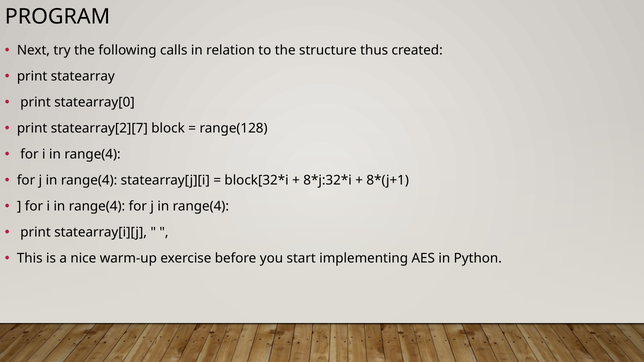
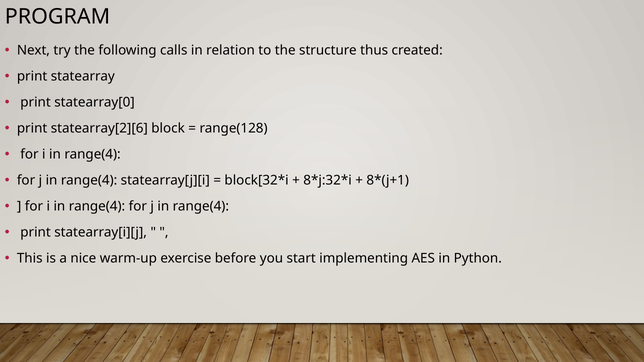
statearray[2][7: statearray[2][7 -> statearray[2][6 (99, 129)
